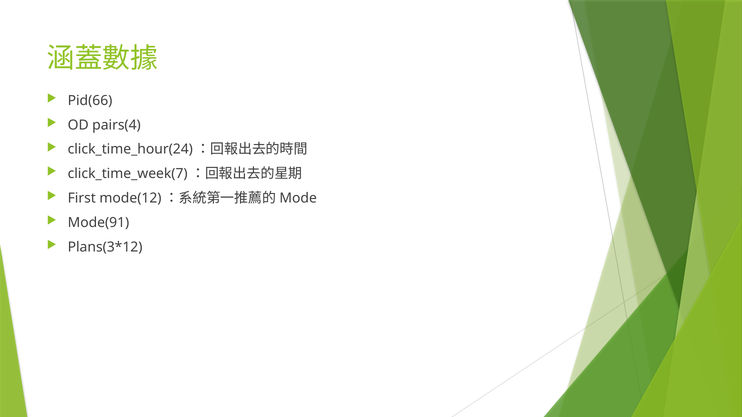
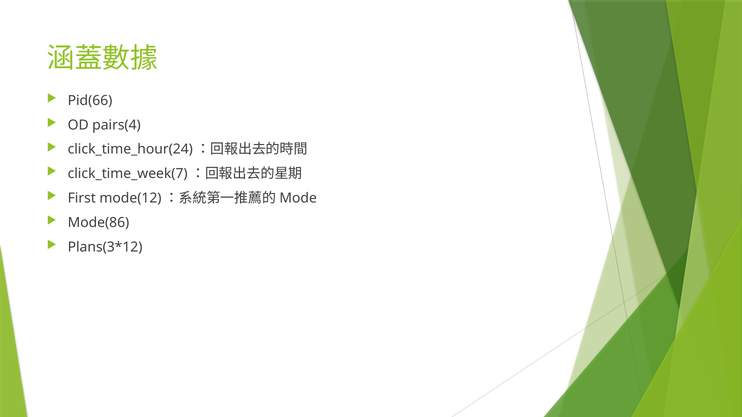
Mode(91: Mode(91 -> Mode(86 (98, 223)
